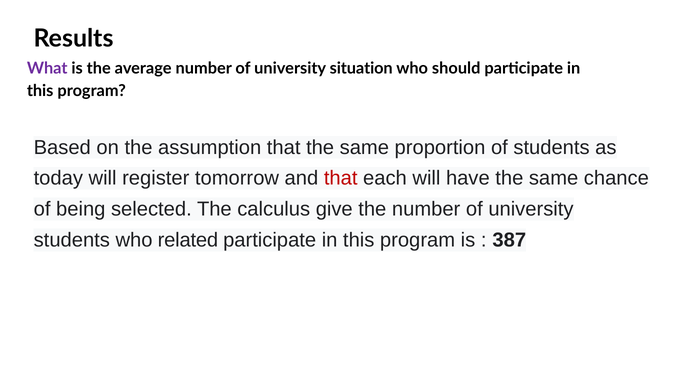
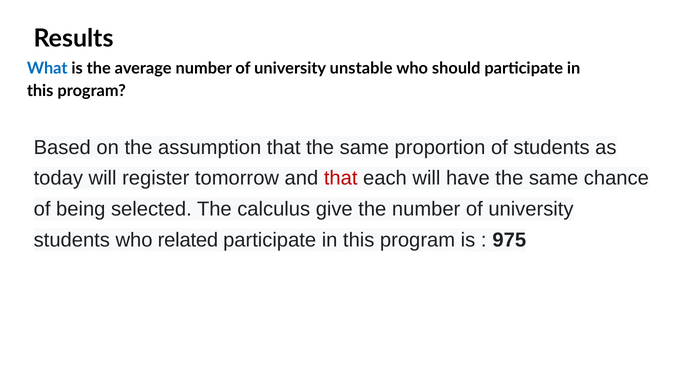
What colour: purple -> blue (47, 68)
situation: situation -> unstable (361, 68)
387: 387 -> 975 (509, 240)
